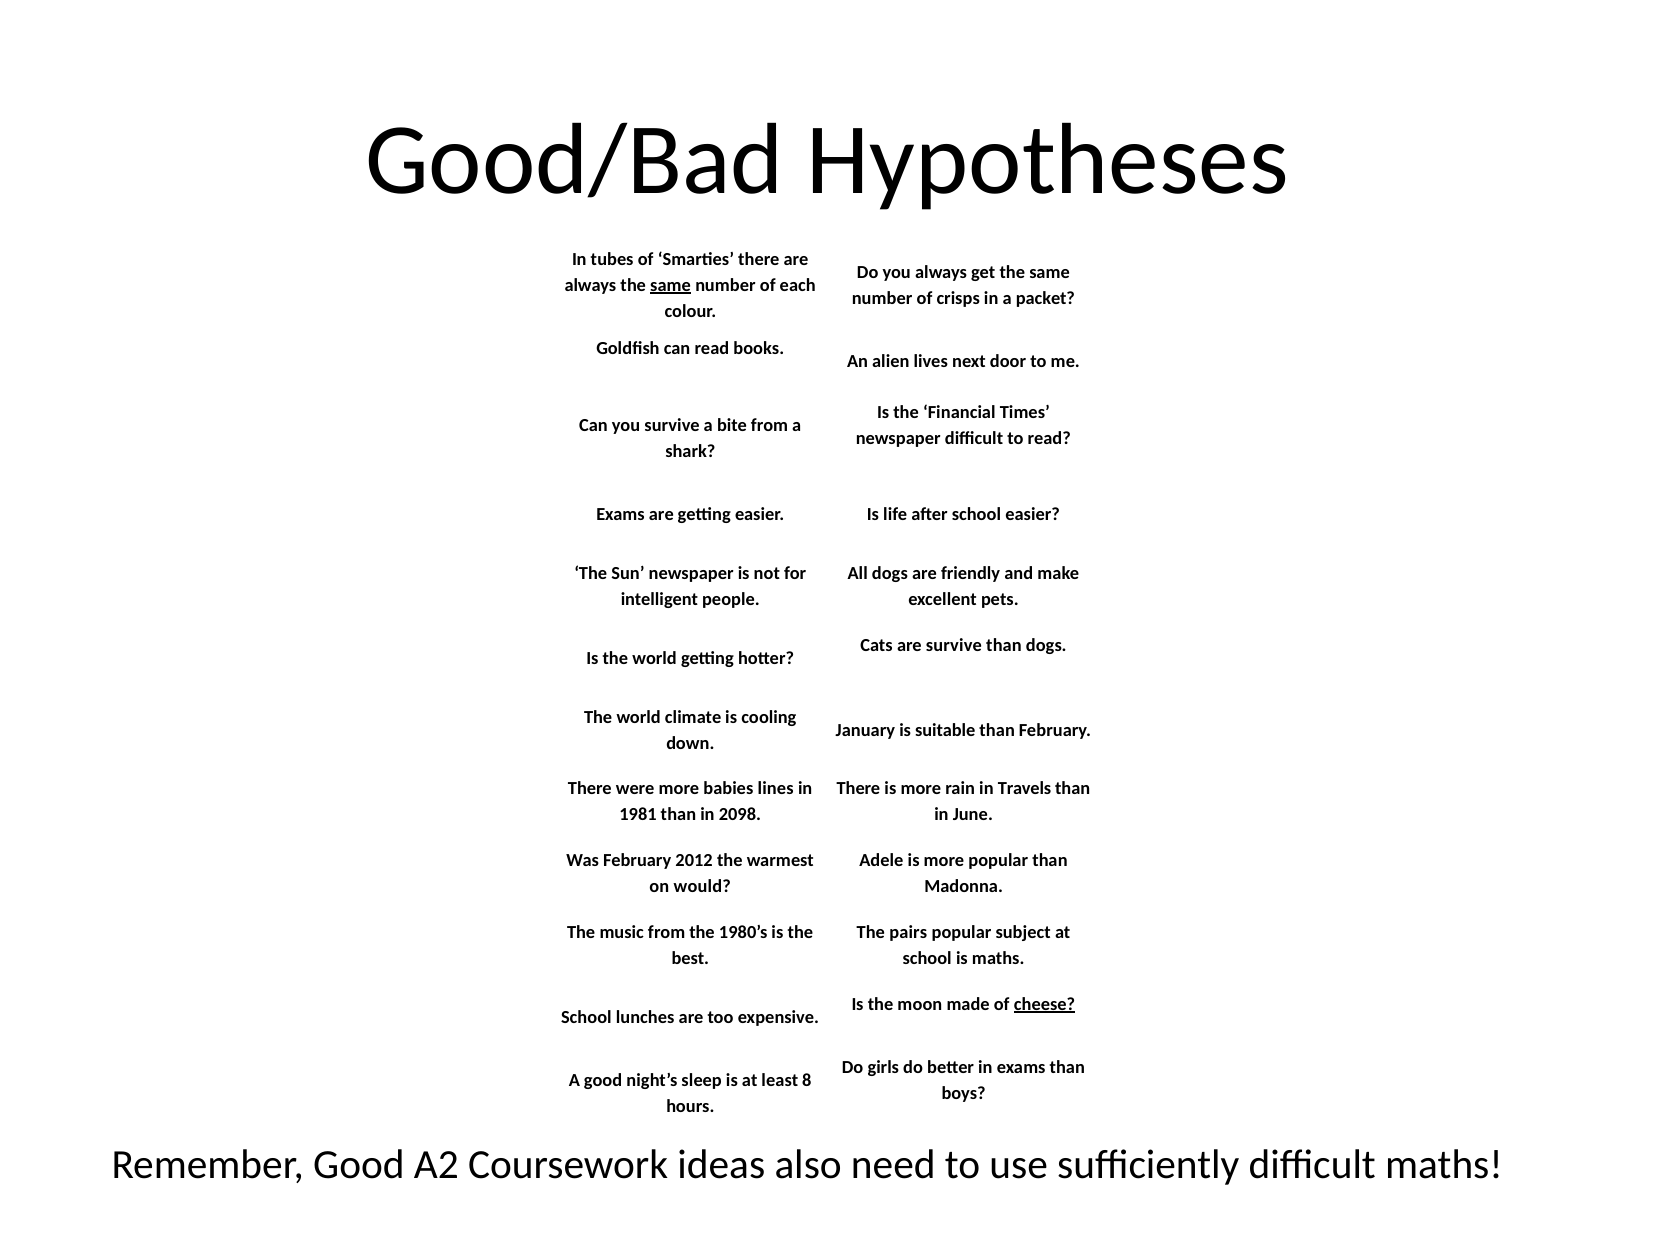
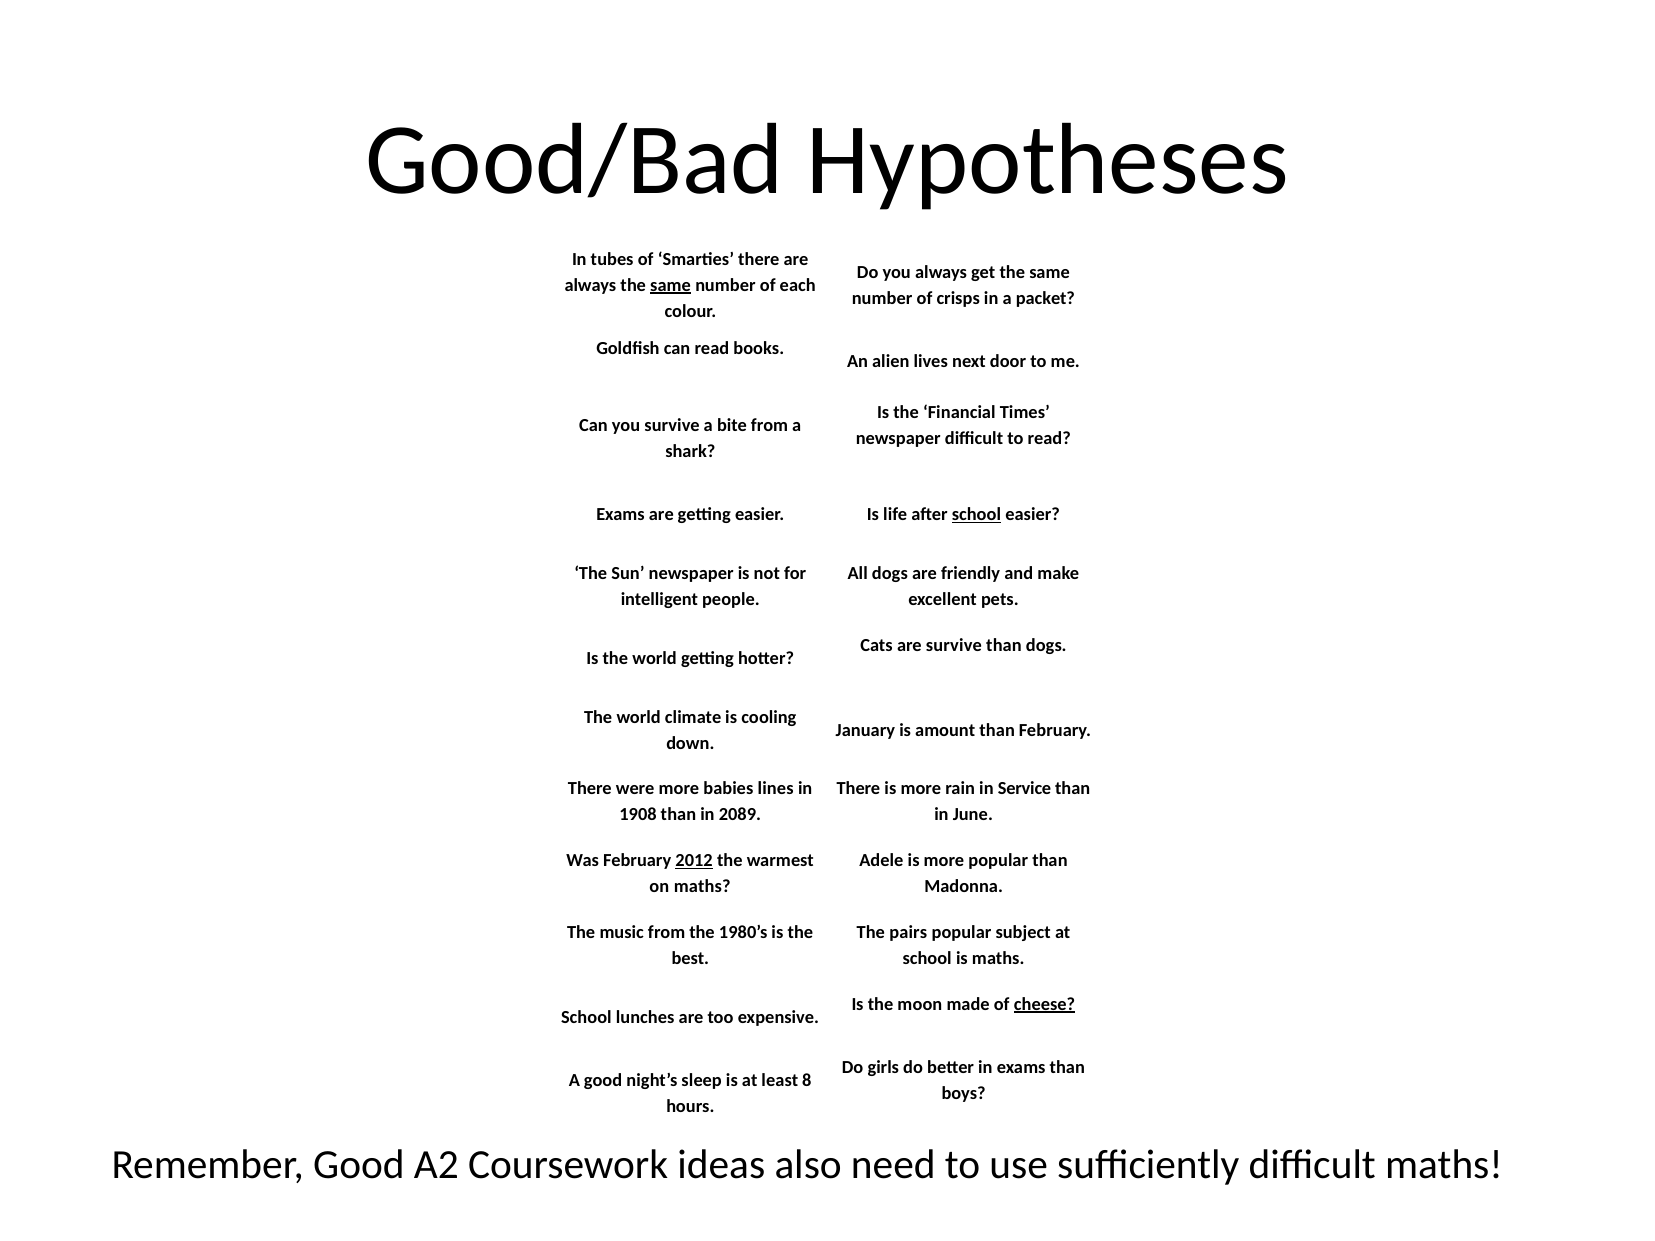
school underline: none -> present (976, 515)
suitable: suitable -> amount (945, 730)
Travels: Travels -> Service (1025, 789)
1981: 1981 -> 1908 (638, 815)
2098: 2098 -> 2089 (740, 815)
2012 underline: none -> present (694, 861)
on would: would -> maths (702, 887)
